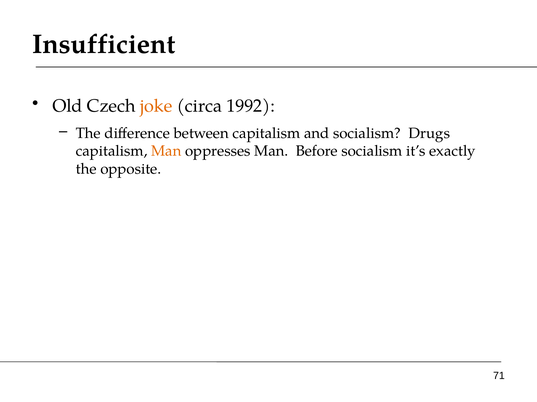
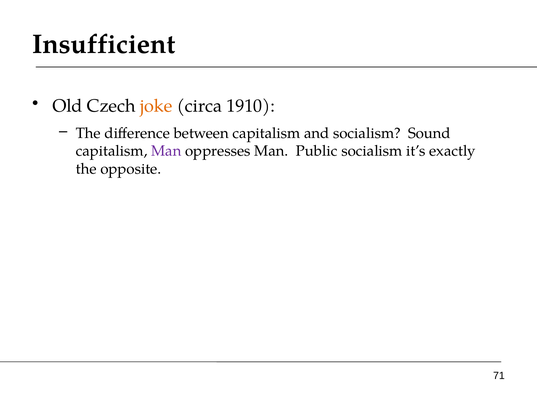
1992: 1992 -> 1910 (251, 106)
Drugs: Drugs -> Sound (429, 133)
Man colour: orange -> purple (166, 151)
Before: Before -> Public (317, 151)
